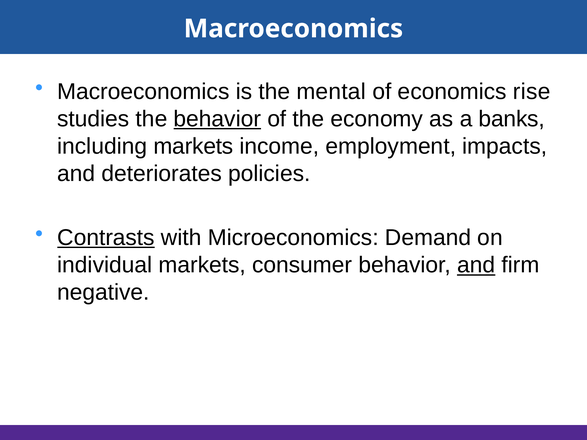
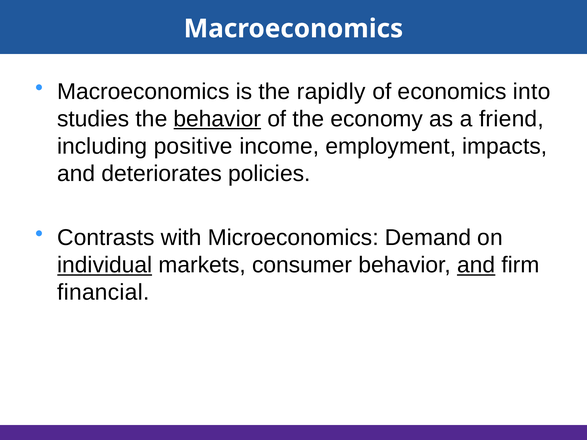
mental: mental -> rapidly (331, 92)
rise: rise -> into (532, 92)
banks: banks -> friend (511, 119)
including markets: markets -> positive (193, 146)
Contrasts underline: present -> none (106, 238)
individual underline: none -> present (105, 265)
negative: negative -> financial (103, 293)
